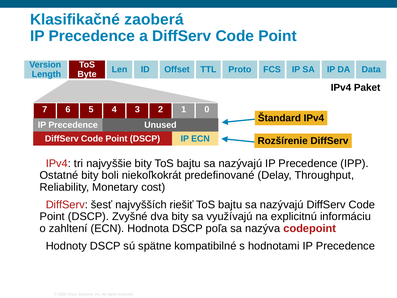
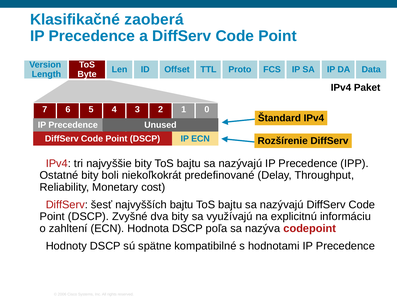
najvyšších riešiť: riešiť -> bajtu (182, 204)
